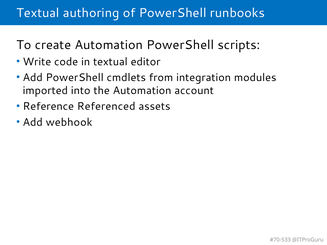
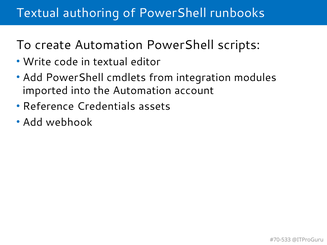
Referenced: Referenced -> Credentials (106, 107)
